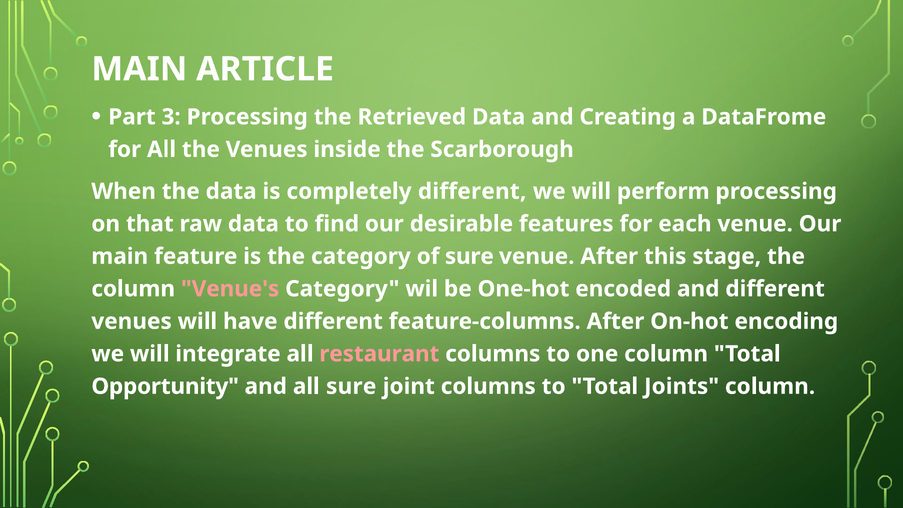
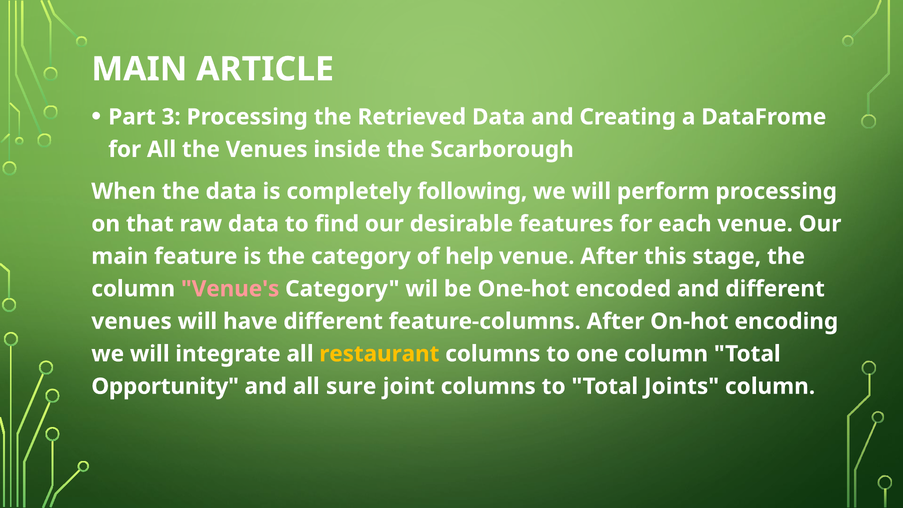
completely different: different -> following (472, 191)
of sure: sure -> help (469, 256)
restaurant colour: pink -> yellow (379, 354)
